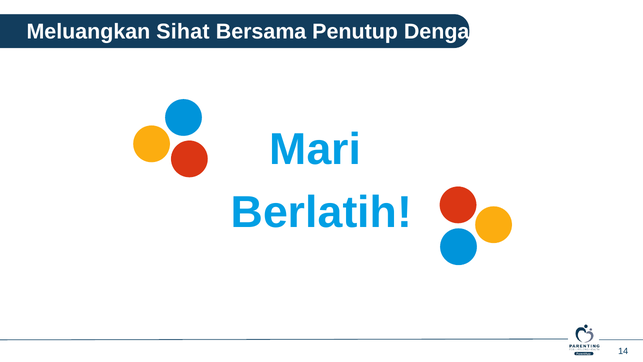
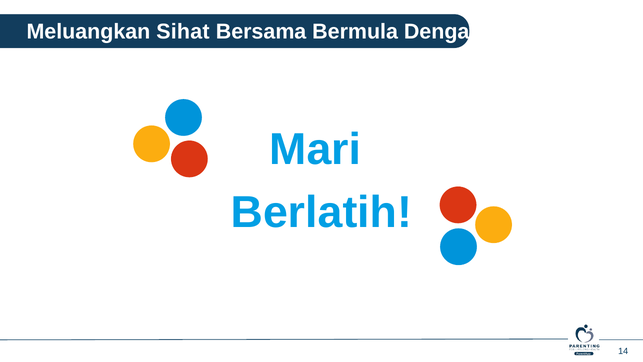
Penutup: Penutup -> Bermula (355, 31)
